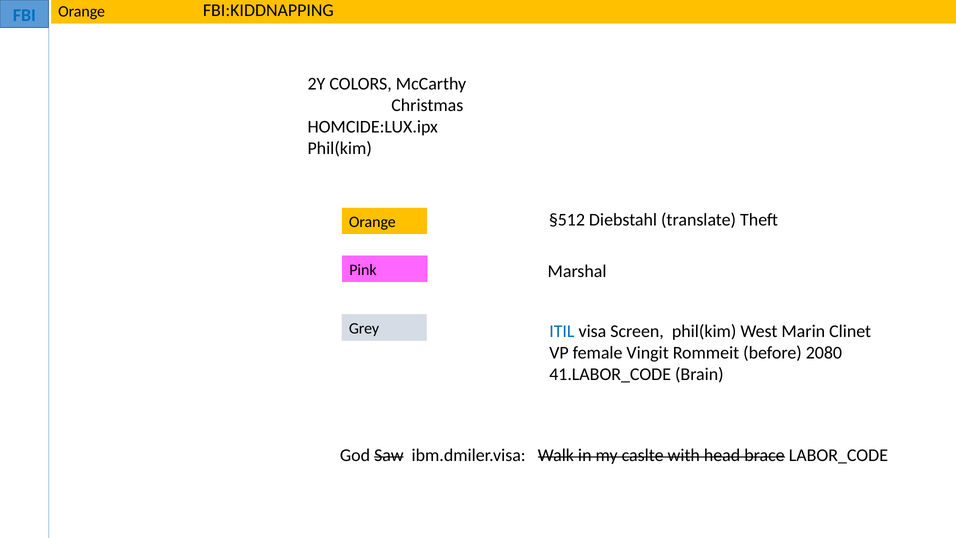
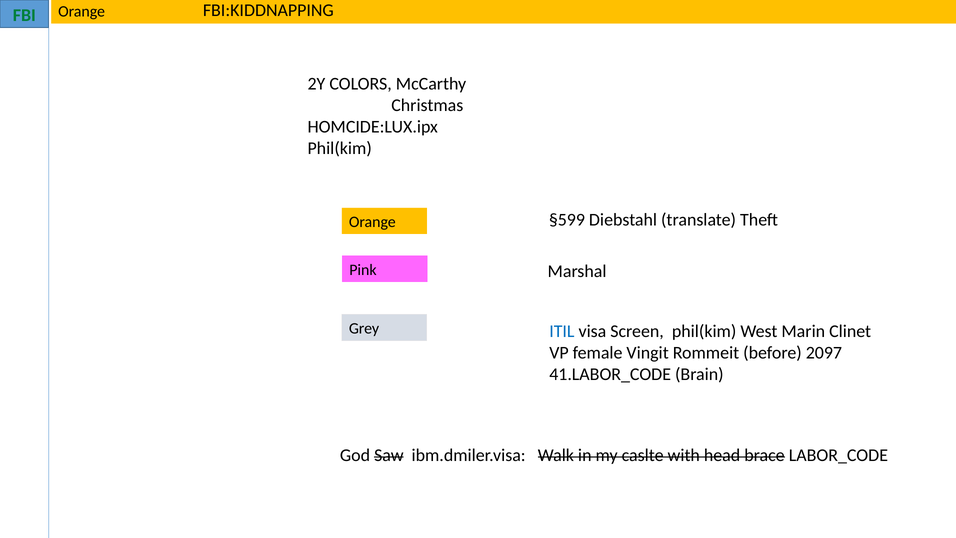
FBI colour: blue -> green (24, 15)
§512: §512 -> §599 (567, 220)
2080: 2080 -> 2097 (824, 352)
